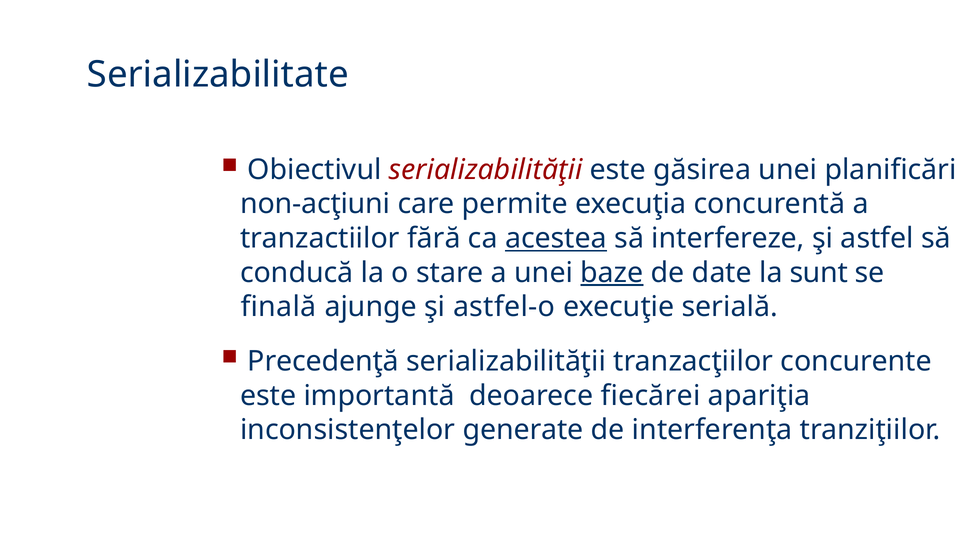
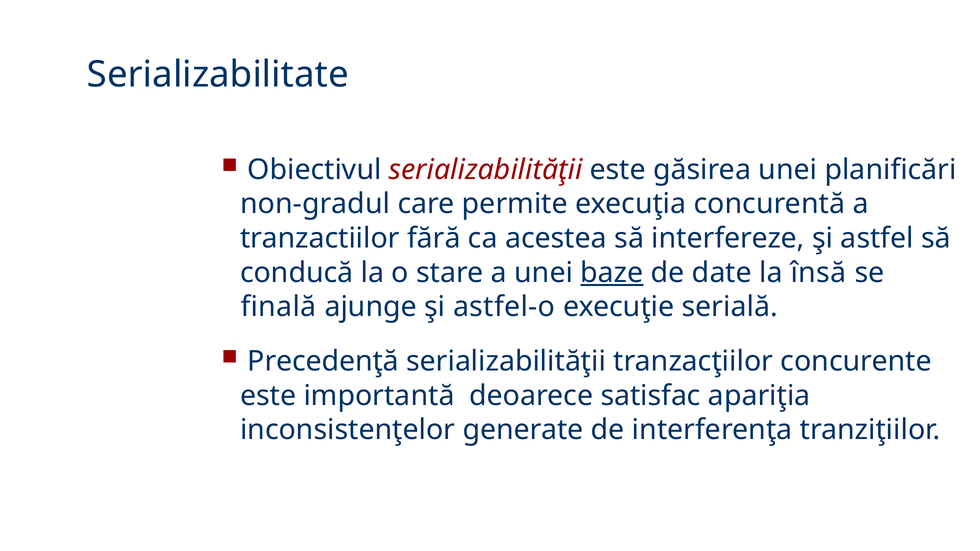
non-acţiuni: non-acţiuni -> non-gradul (315, 204)
acestea underline: present -> none (556, 238)
sunt: sunt -> însă (818, 273)
fiecărei: fiecărei -> satisfac (651, 396)
